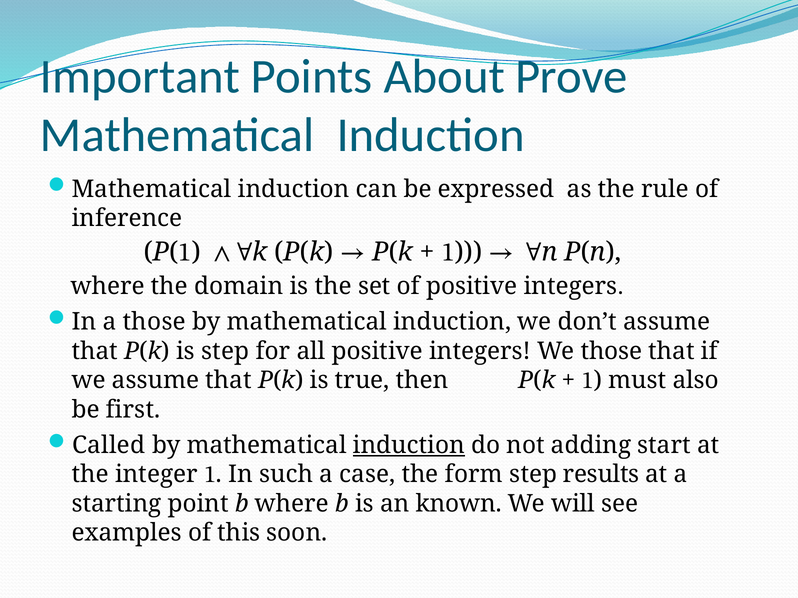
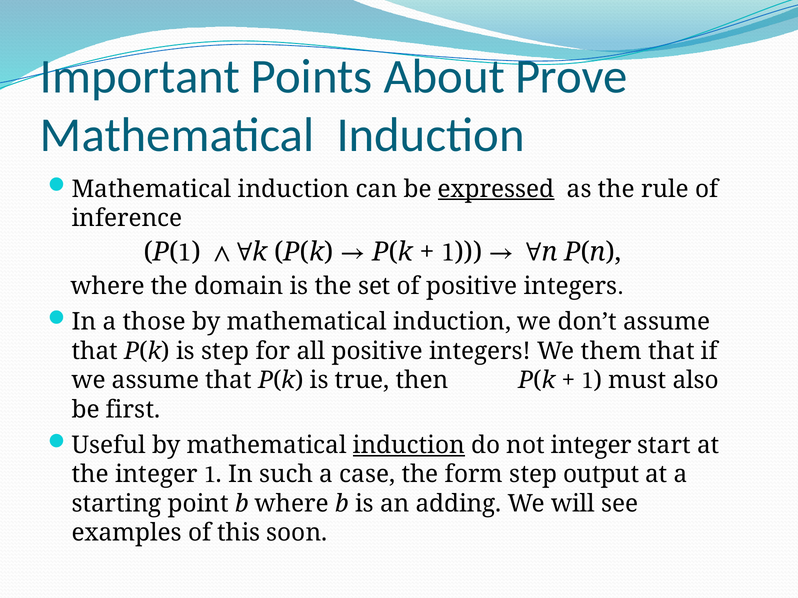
expressed underline: none -> present (496, 189)
We those: those -> them (611, 351)
Called: Called -> Useful (109, 446)
not adding: adding -> integer (591, 446)
results: results -> output (601, 475)
known: known -> adding (459, 504)
